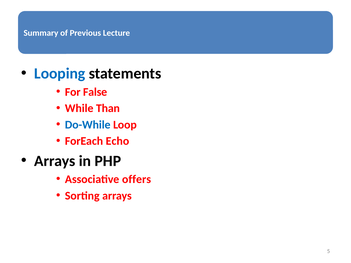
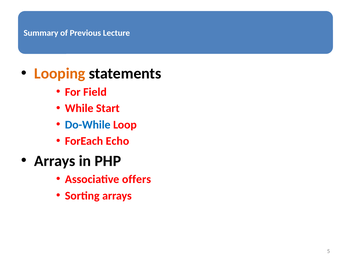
Looping colour: blue -> orange (60, 74)
False: False -> Field (95, 92)
Than: Than -> Start (108, 108)
